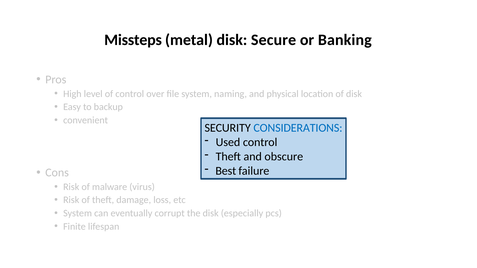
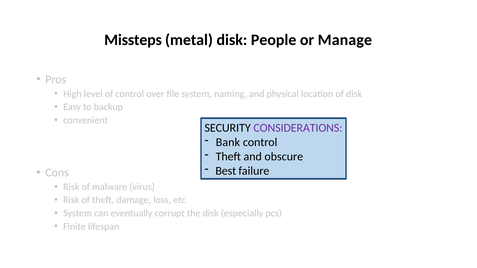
Secure: Secure -> People (274, 40)
Banking: Banking -> Manage (345, 40)
CONSIDERATIONS colour: blue -> purple (298, 128)
Used: Used -> Bank (228, 142)
